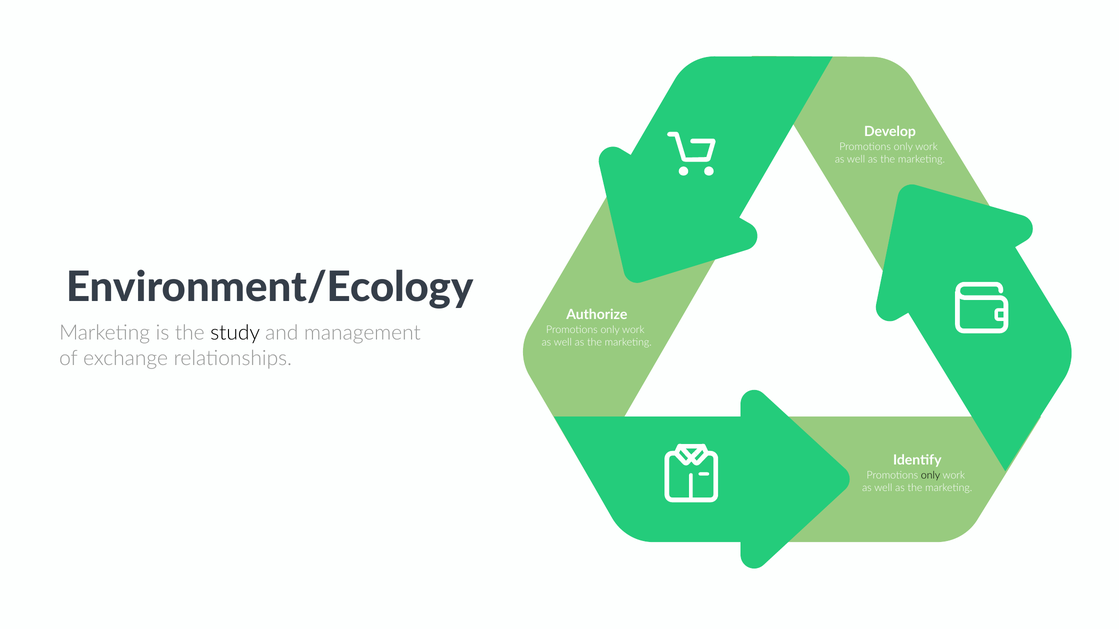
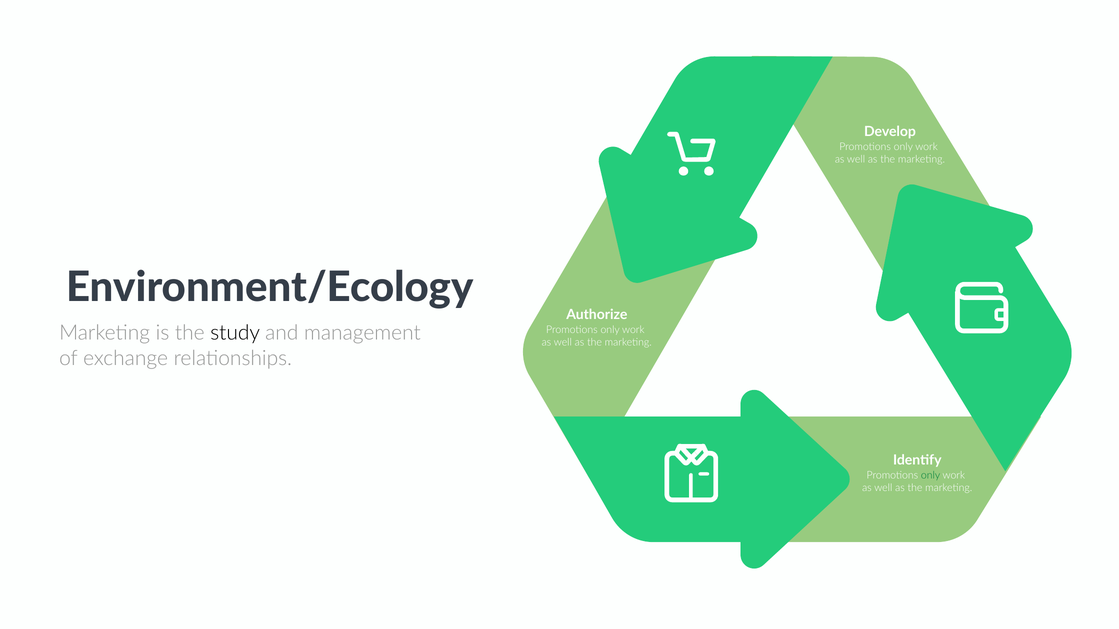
only colour: black -> green (931, 476)
